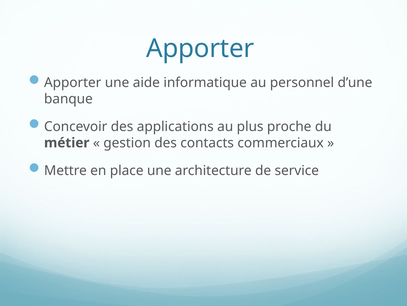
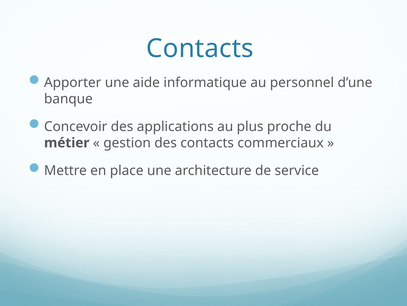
Apporter: Apporter -> Contacts (200, 48)
